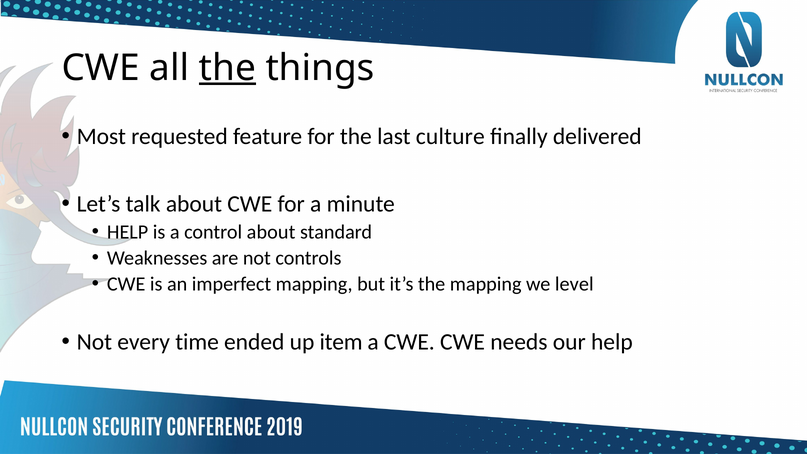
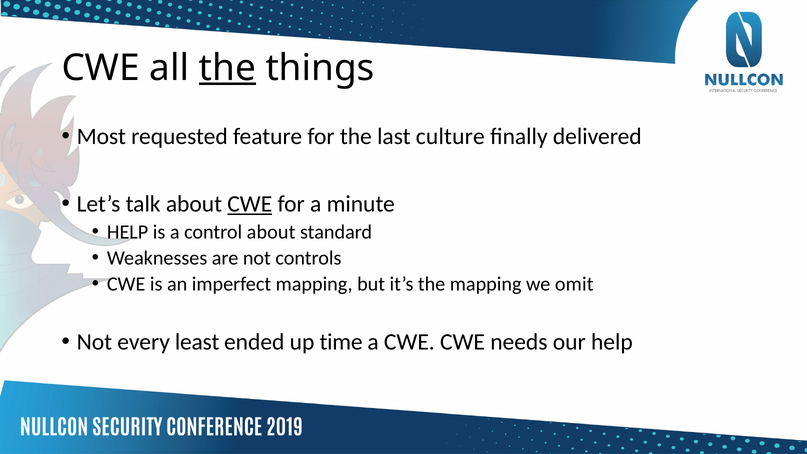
CWE underline: none -> present (250, 204)
level: level -> omit (574, 284)
time: time -> least (197, 342)
item: item -> time (341, 342)
